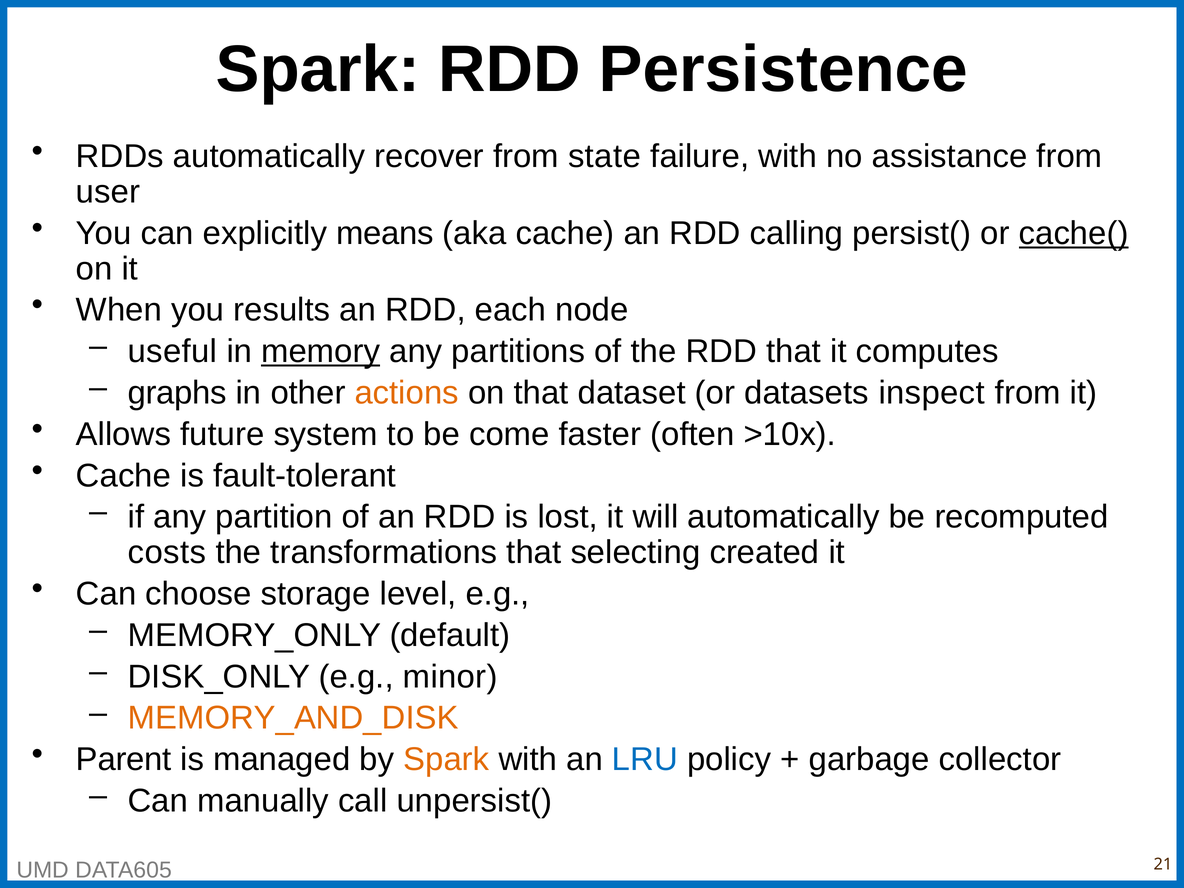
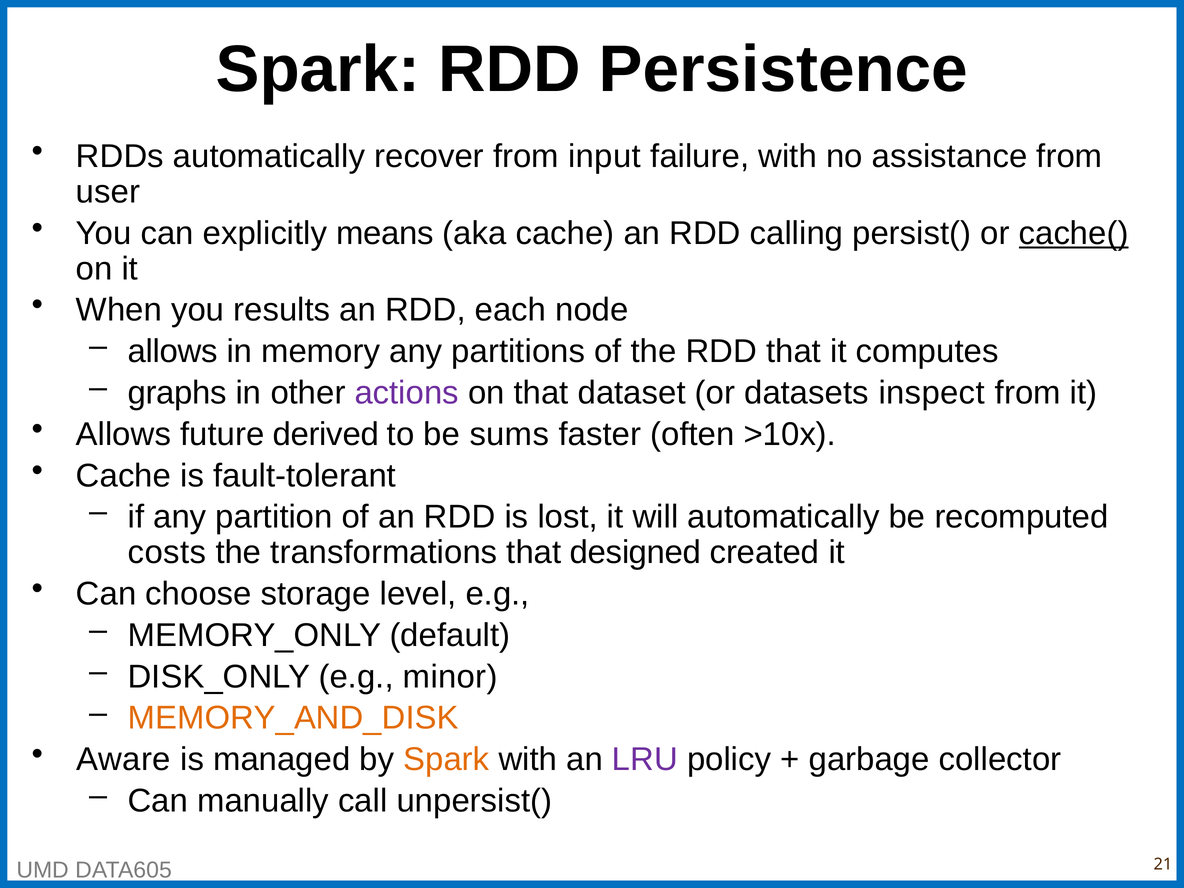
state: state -> input (605, 156)
useful: useful -> allows (173, 351)
memory underline: present -> none (321, 351)
actions colour: orange -> purple (407, 393)
system: system -> derived (326, 434)
come: come -> sums (509, 434)
selecting: selecting -> designed (636, 553)
Parent: Parent -> Aware (123, 760)
LRU colour: blue -> purple (645, 760)
